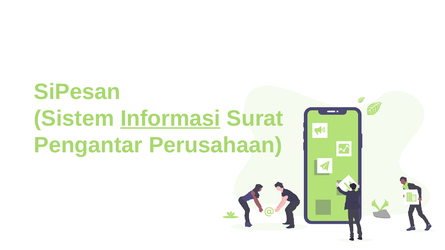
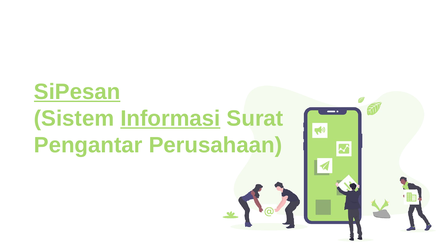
SiPesan underline: none -> present (77, 92)
